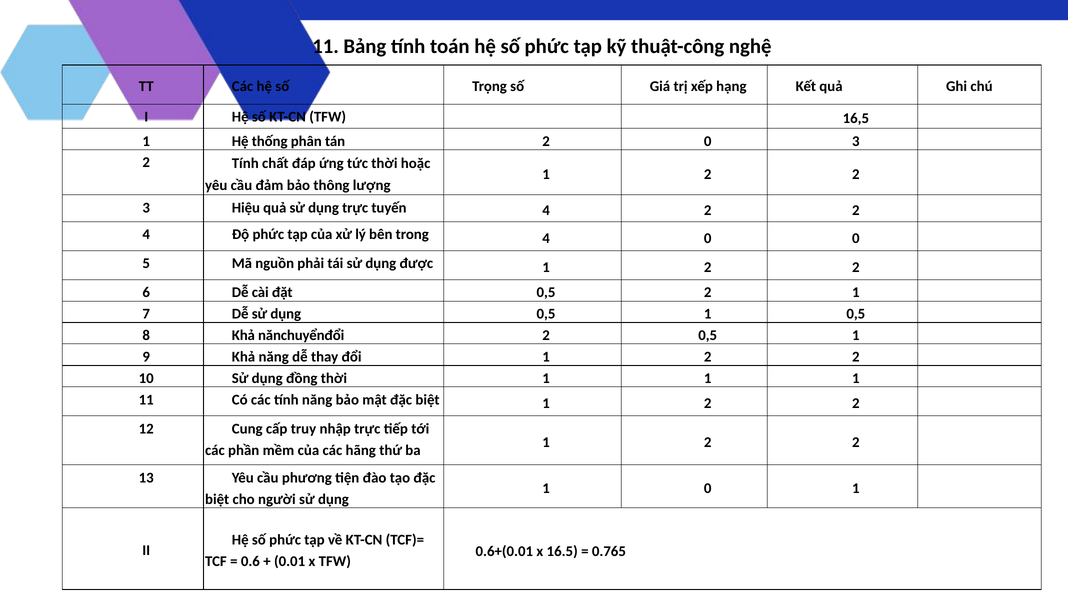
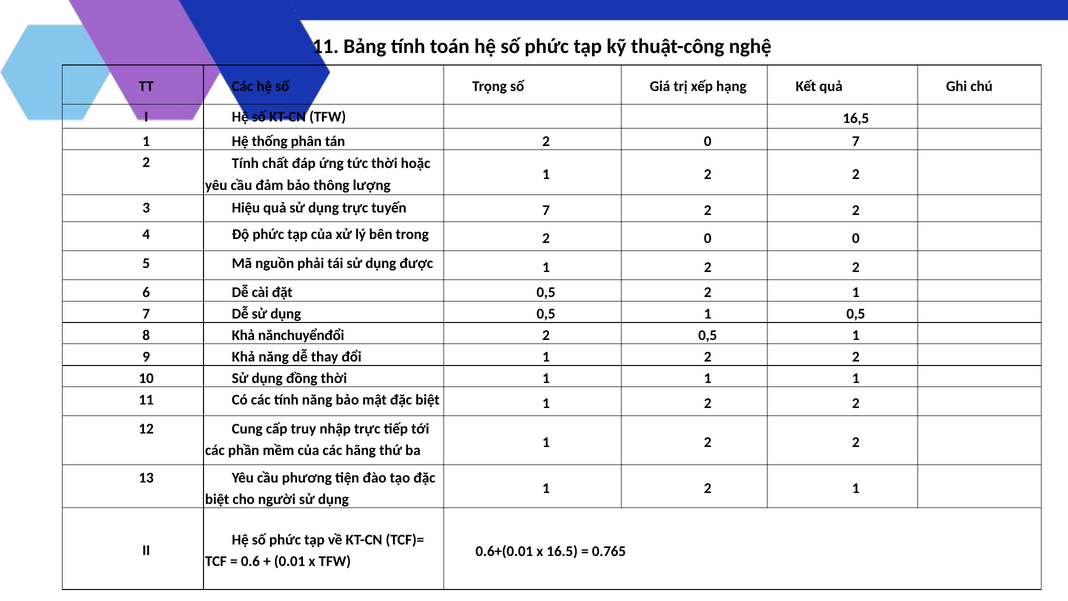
0 3: 3 -> 7 (856, 141)
tuyến 4: 4 -> 7 (546, 210)
trong 4: 4 -> 2 (546, 238)
0: 0 -> 2 (708, 488)
